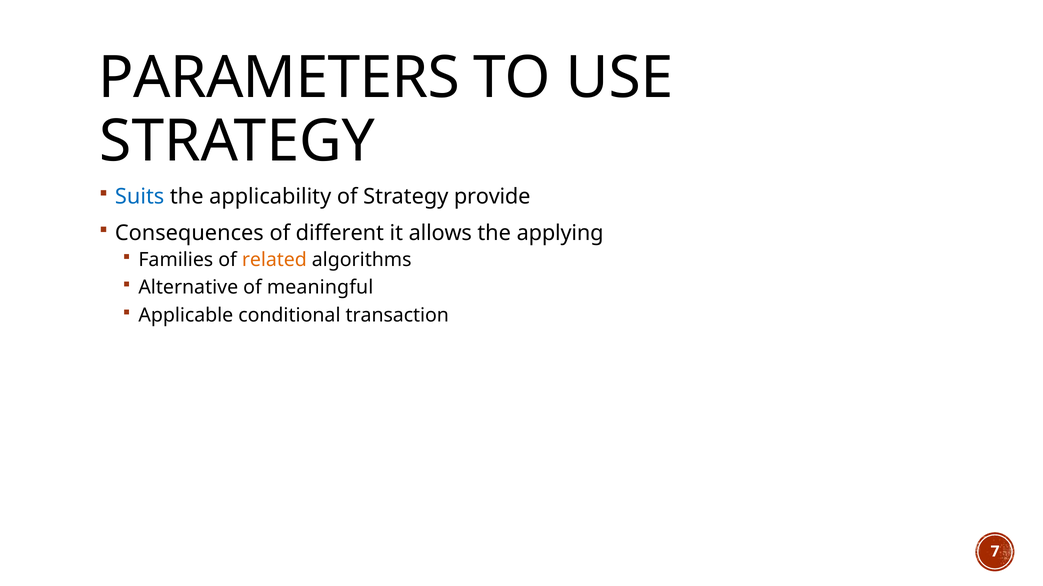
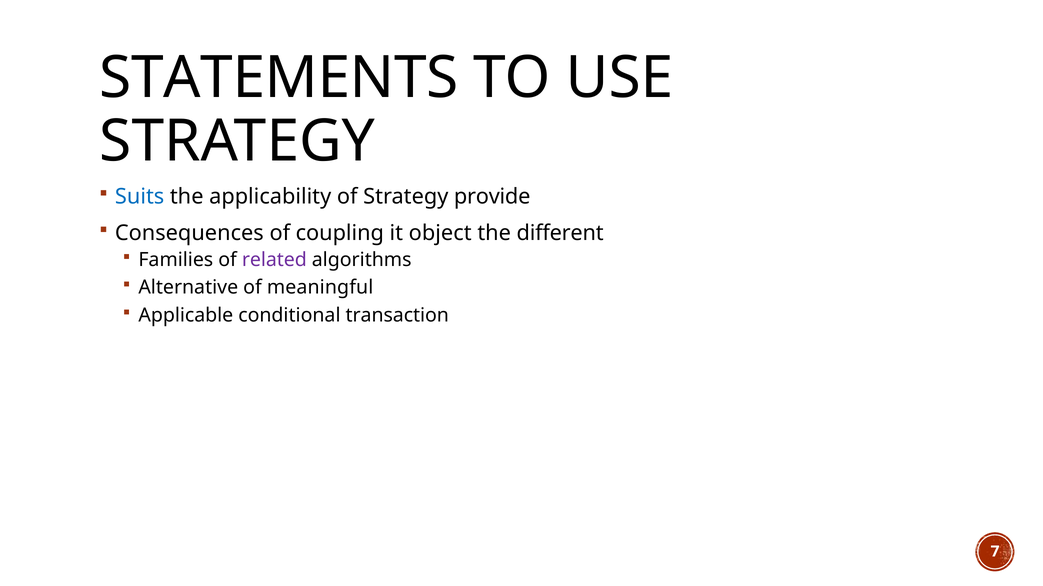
PARAMETERS: PARAMETERS -> STATEMENTS (279, 78)
different: different -> coupling (340, 234)
allows: allows -> object (440, 234)
applying: applying -> different (560, 234)
related colour: orange -> purple (274, 260)
